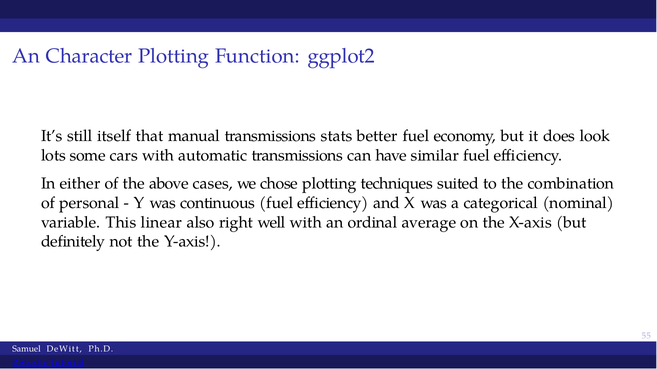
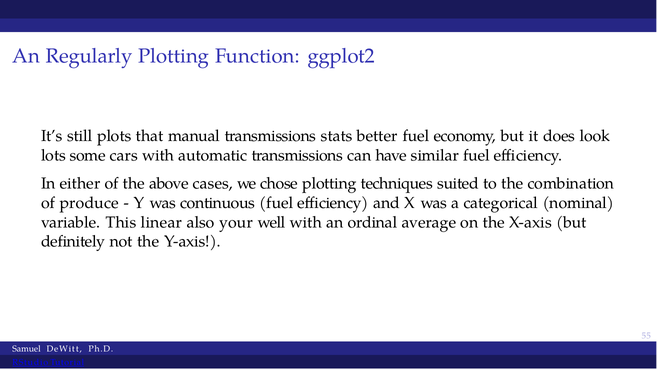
Character: Character -> Regularly (89, 56)
itself: itself -> plots (114, 136)
personal: personal -> produce (89, 203)
right: right -> your (236, 223)
